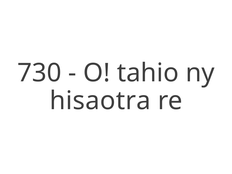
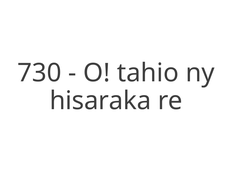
hisaotra: hisaotra -> hisaraka (100, 101)
